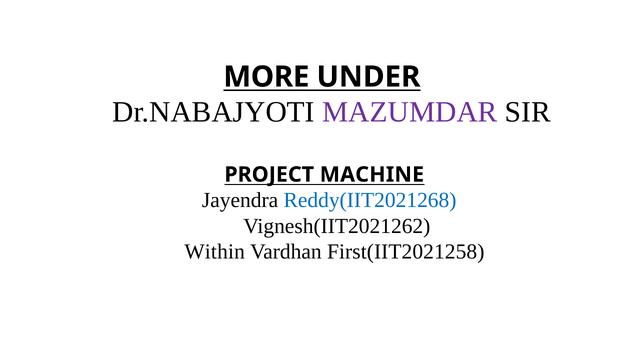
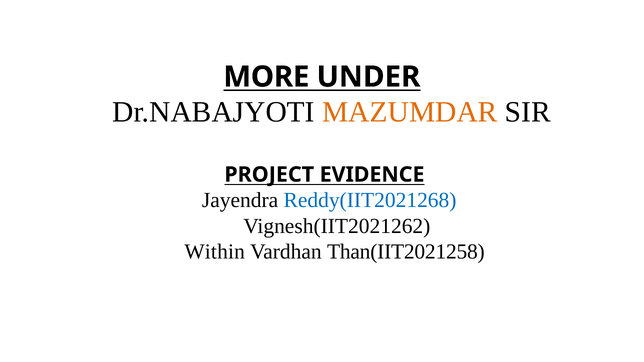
MAZUMDAR colour: purple -> orange (410, 112)
MACHINE: MACHINE -> EVIDENCE (372, 175)
First(IIT2021258: First(IIT2021258 -> Than(IIT2021258 (406, 252)
